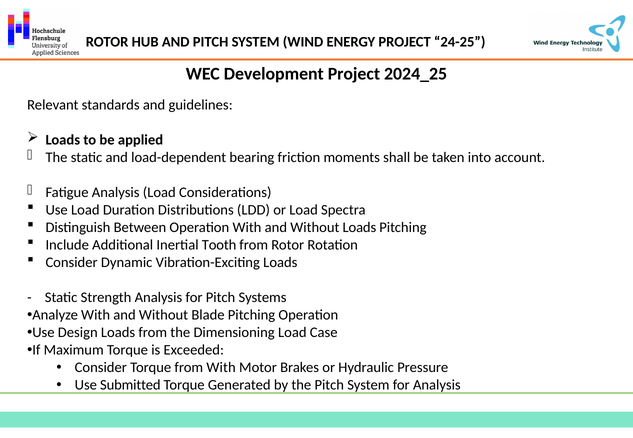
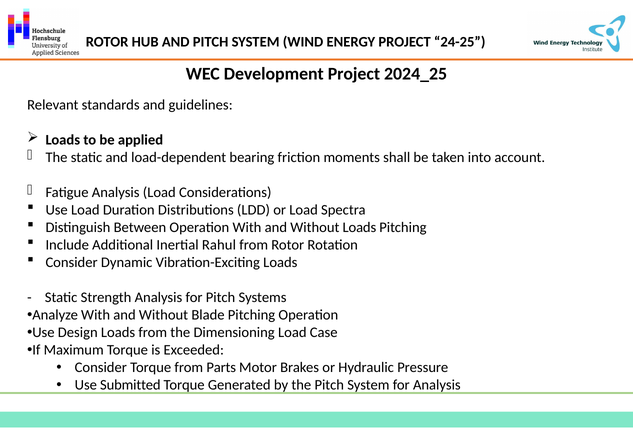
Tooth: Tooth -> Rahul (219, 245)
from With: With -> Parts (221, 368)
